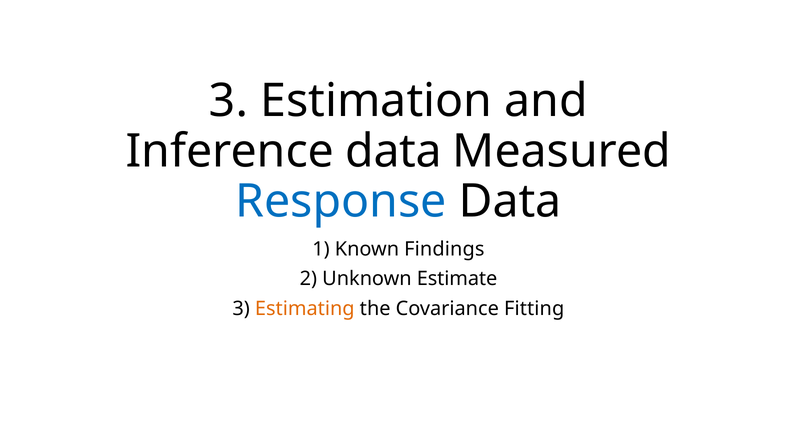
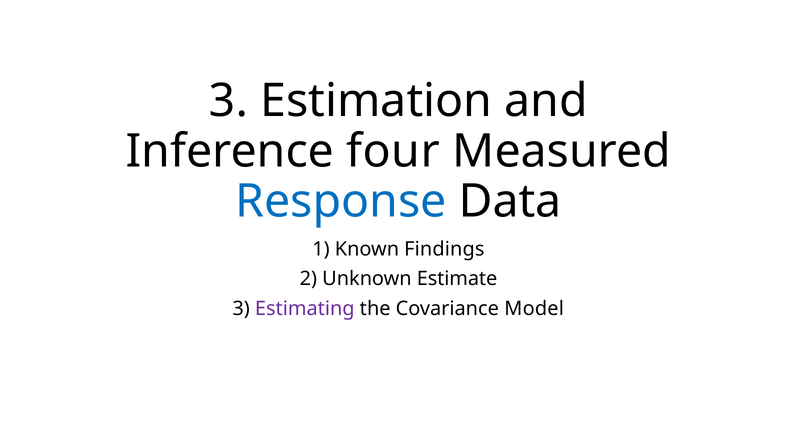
Inference data: data -> four (393, 151)
Estimating colour: orange -> purple (305, 309)
Fitting: Fitting -> Model (534, 309)
